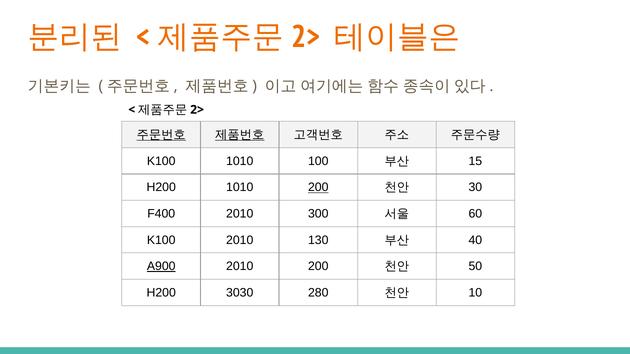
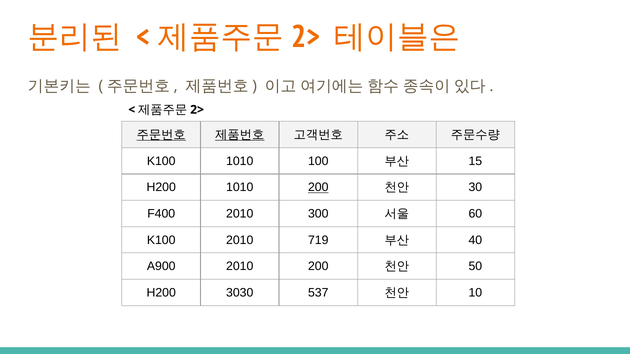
130: 130 -> 719 (318, 240)
A900 underline: present -> none (161, 267)
280: 280 -> 537 (318, 293)
